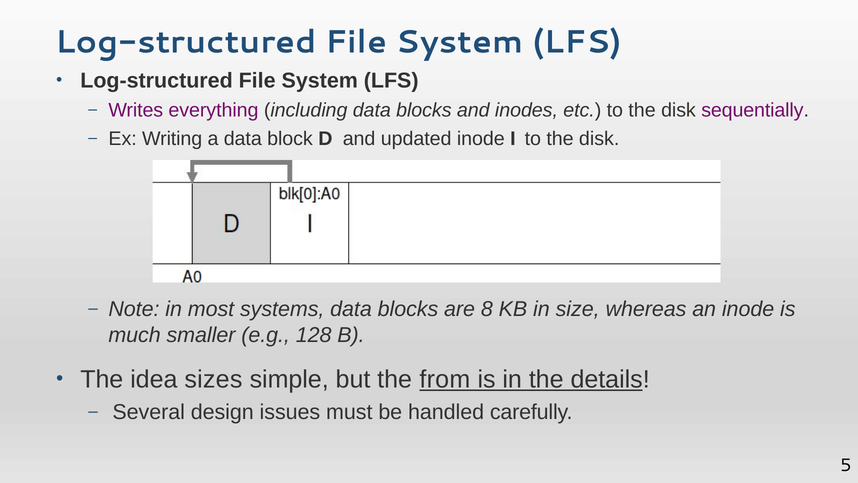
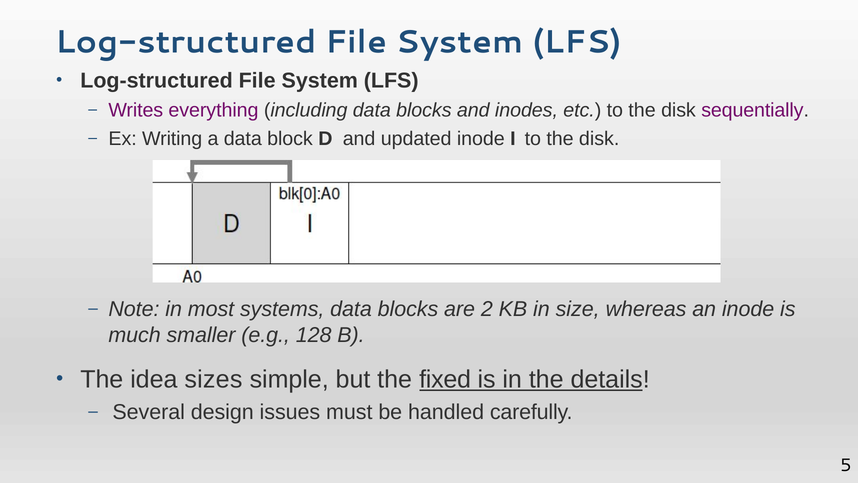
8: 8 -> 2 (487, 309)
from: from -> fixed (445, 379)
